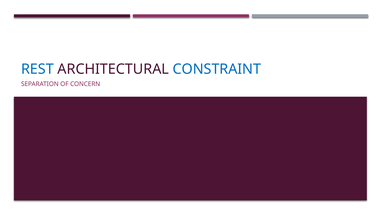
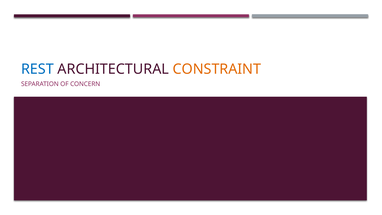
CONSTRAINT colour: blue -> orange (217, 69)
